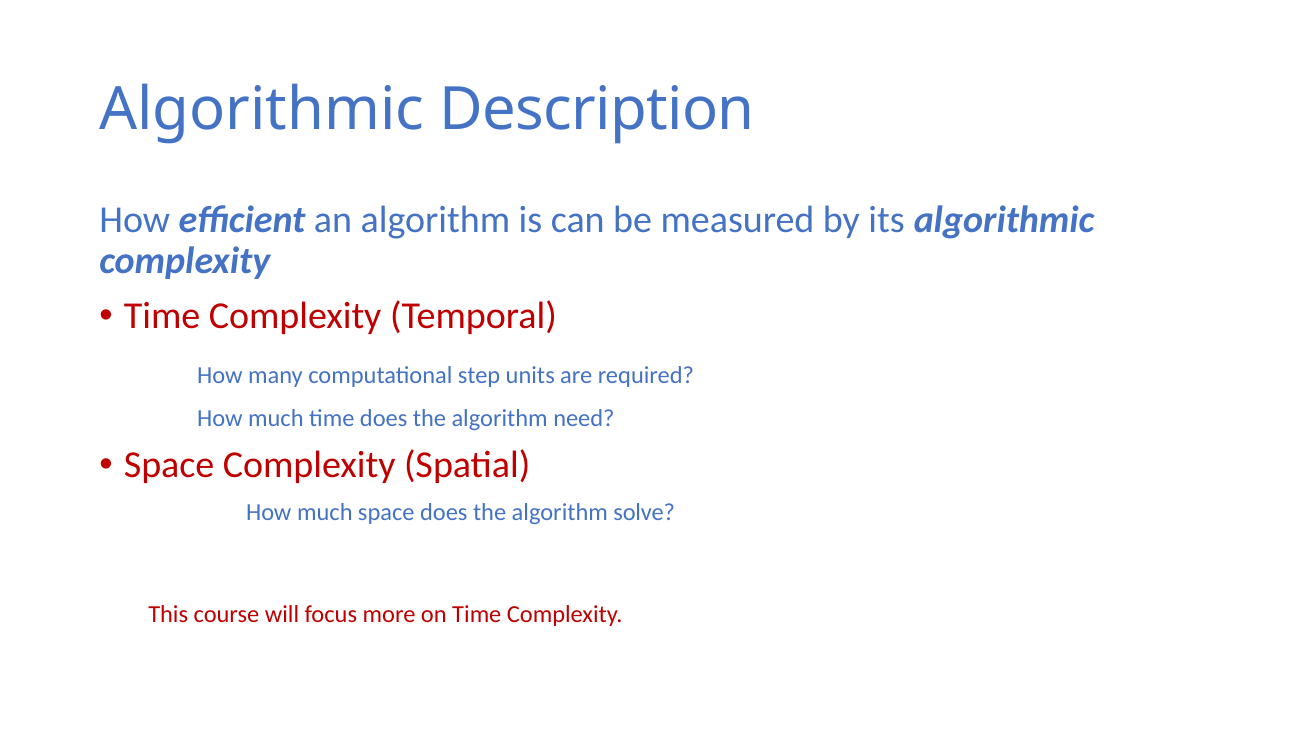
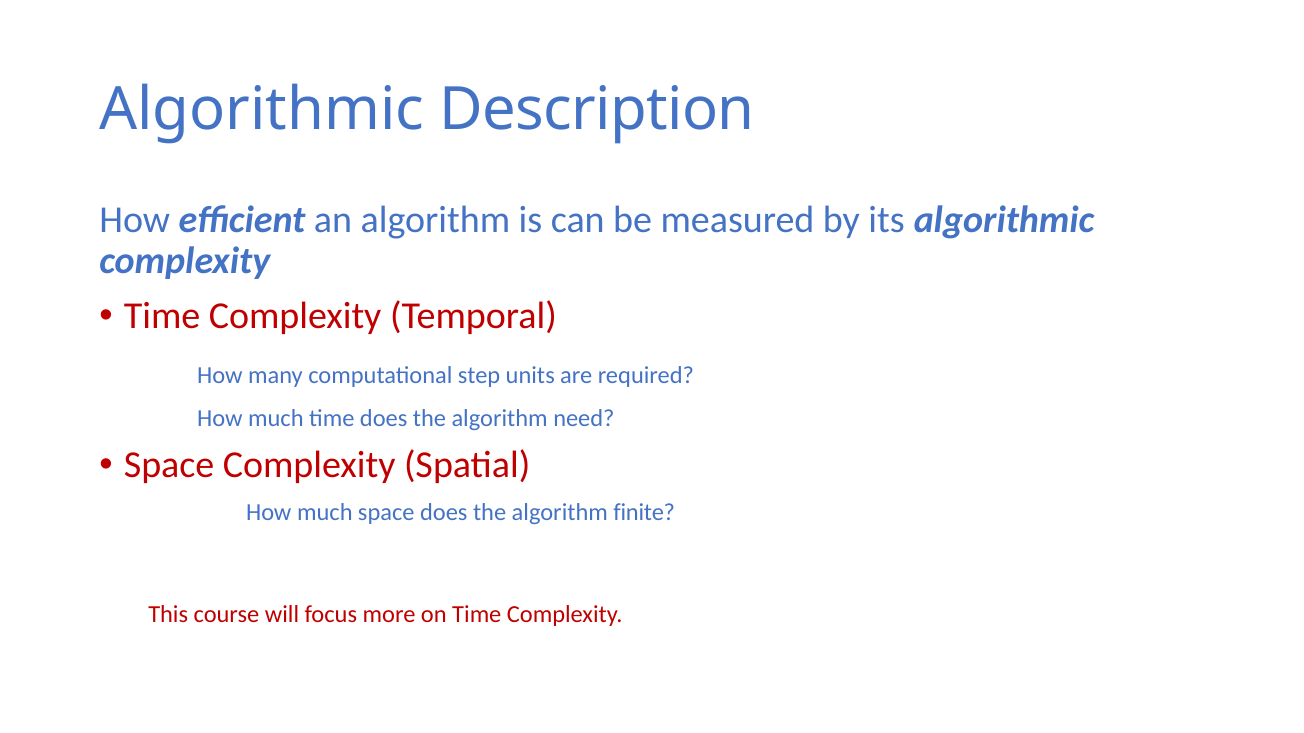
solve: solve -> finite (644, 513)
